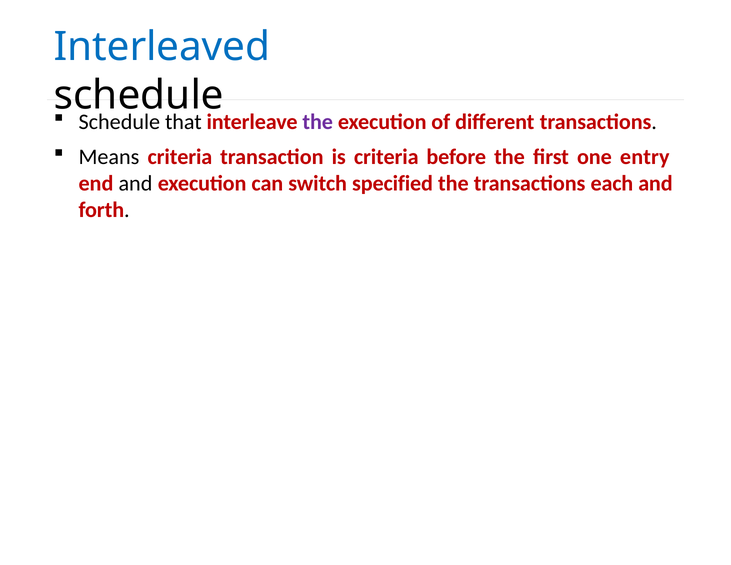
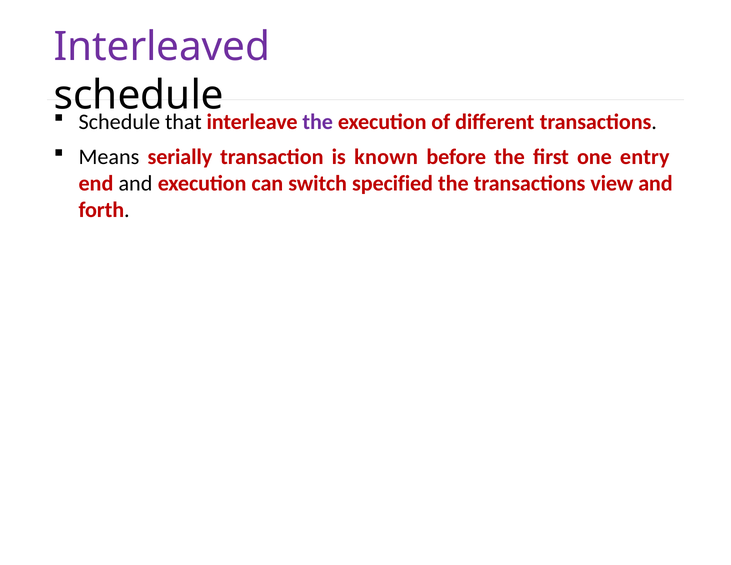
Interleaved colour: blue -> purple (162, 47)
Means criteria: criteria -> serially (180, 157)
is criteria: criteria -> known (386, 157)
each: each -> view (612, 183)
